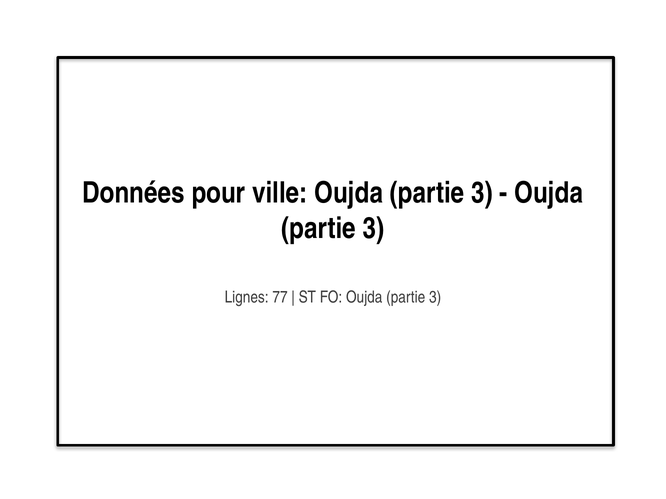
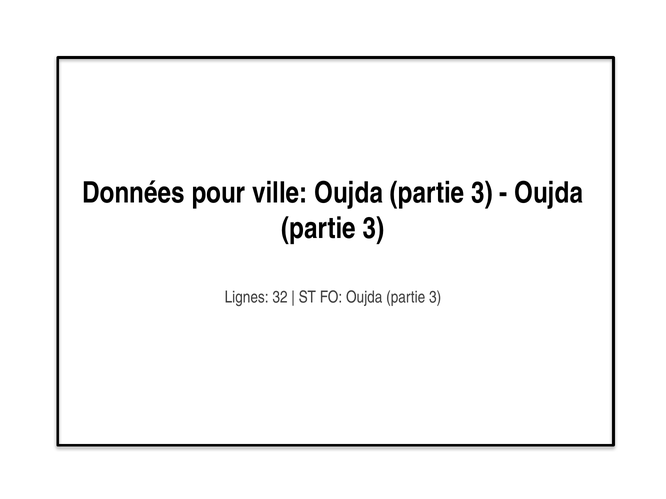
77: 77 -> 32 (280, 298)
